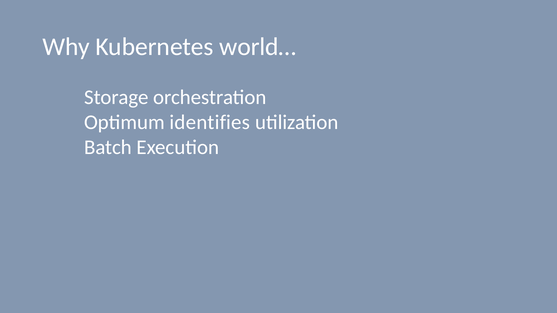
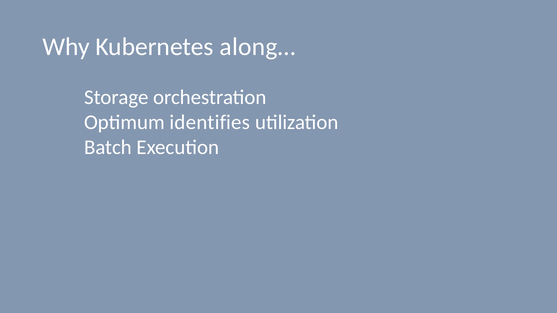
world…: world… -> along… (257, 47)
